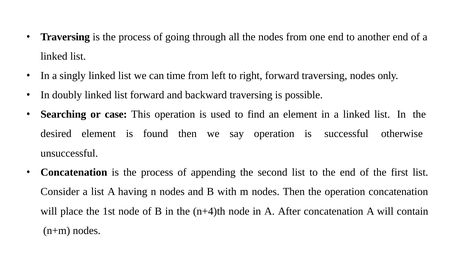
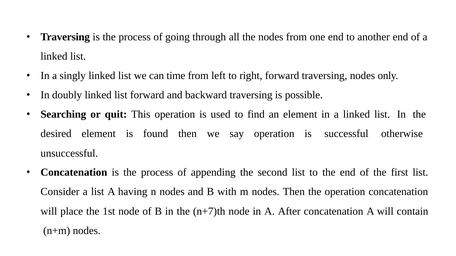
case: case -> quit (116, 115)
n+4)th: n+4)th -> n+7)th (209, 212)
